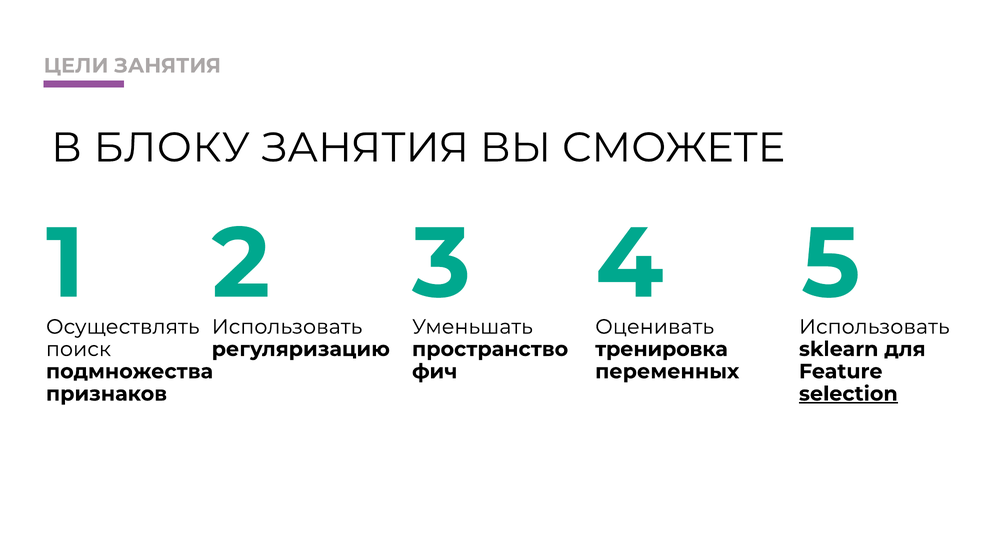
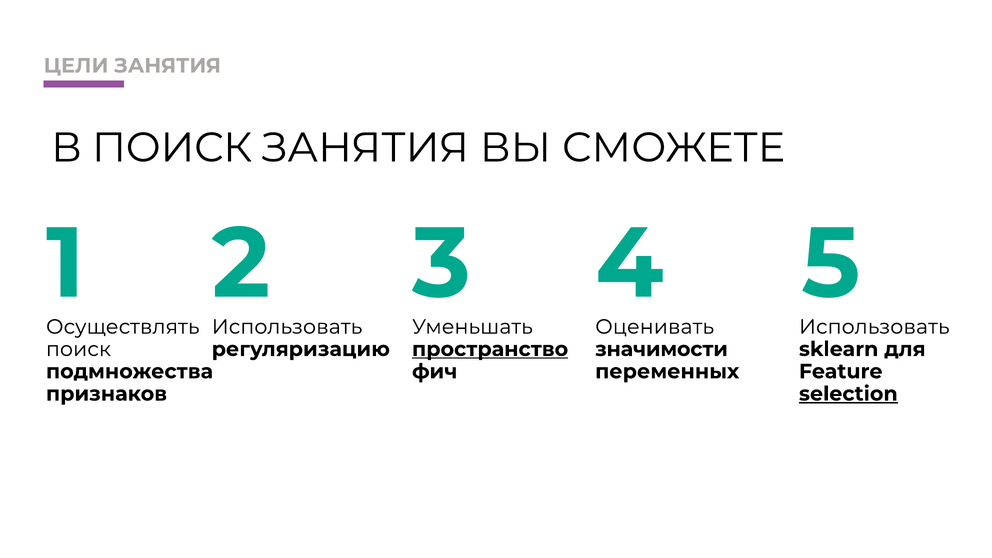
В БЛОКУ: БЛОКУ -> ПОИСК (172, 148)
пространство underline: none -> present (490, 349)
тренировка: тренировка -> значимости (662, 349)
